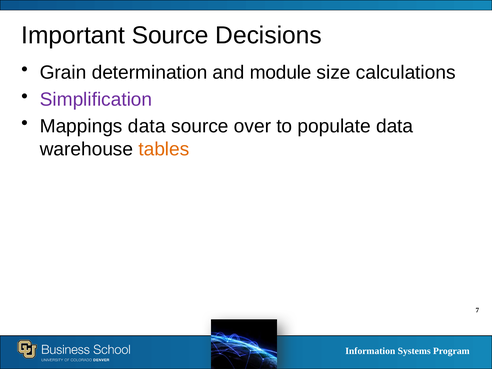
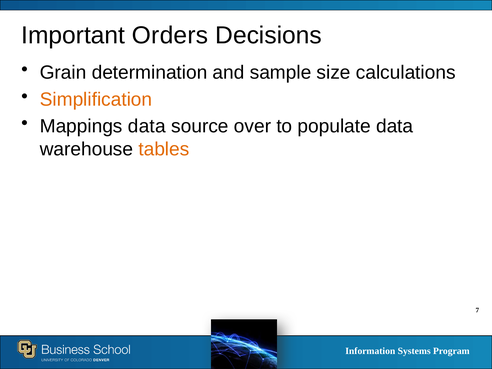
Important Source: Source -> Orders (170, 35)
module: module -> sample (281, 73)
Simplification colour: purple -> orange (96, 99)
